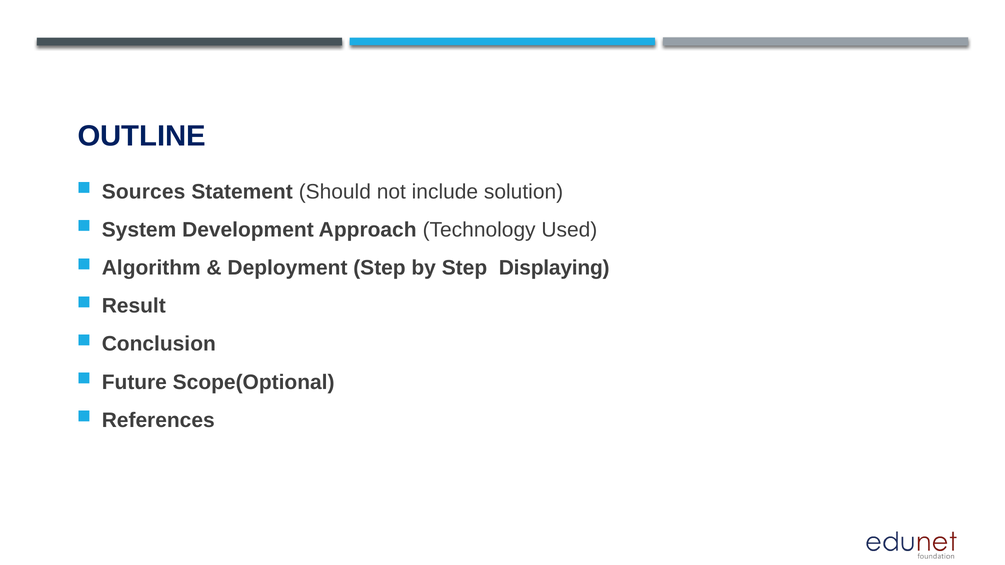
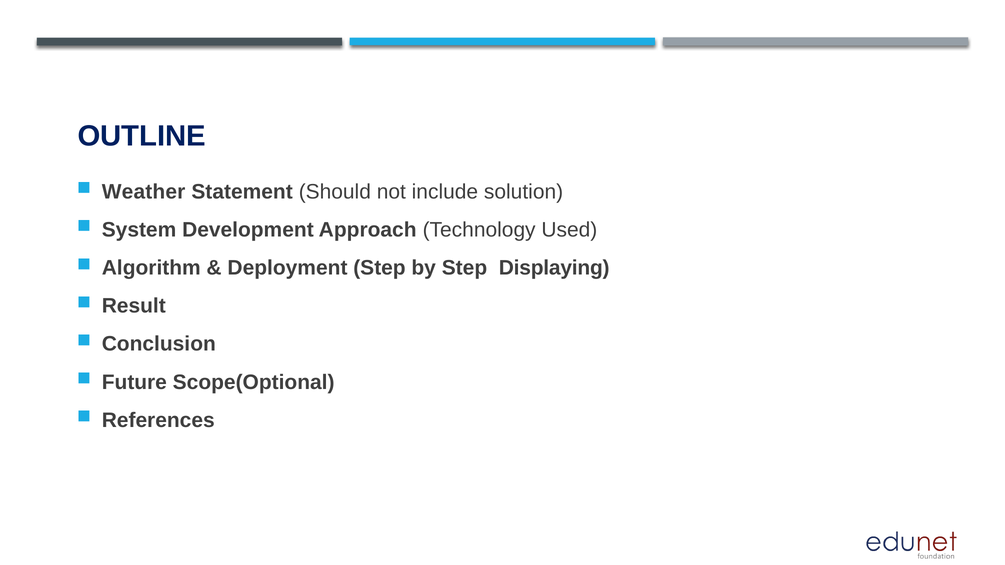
Sources: Sources -> Weather (144, 192)
